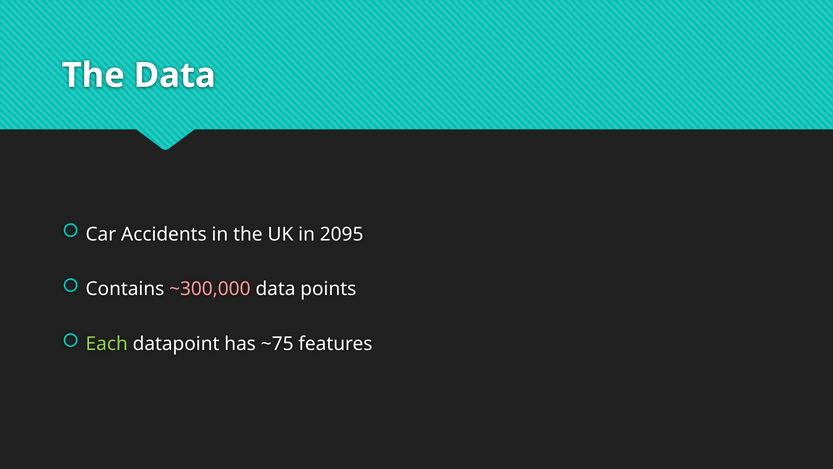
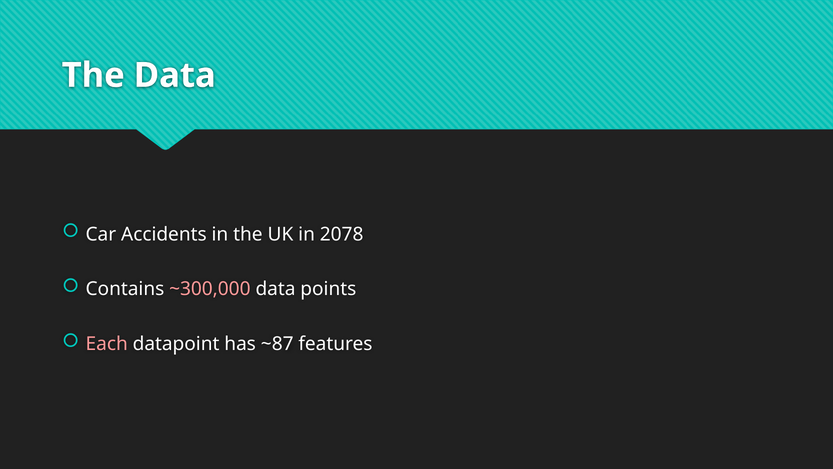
2095: 2095 -> 2078 (342, 234)
Each colour: light green -> pink (107, 344)
~75: ~75 -> ~87 (277, 344)
